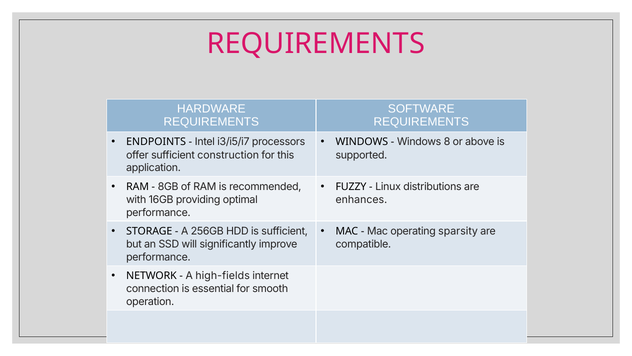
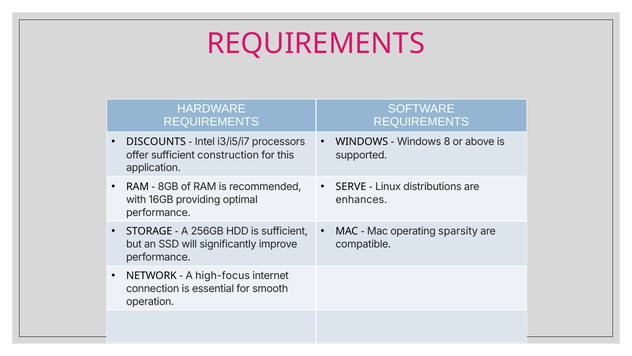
ENDPOINTS: ENDPOINTS -> DISCOUNTS (156, 142)
FUZZY: FUZZY -> SERVE (351, 186)
high-fields: high-fields -> high-focus (223, 275)
